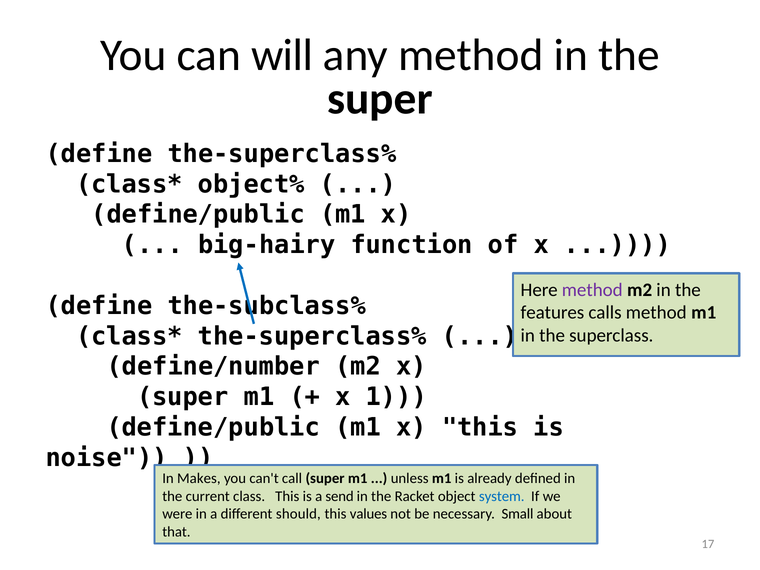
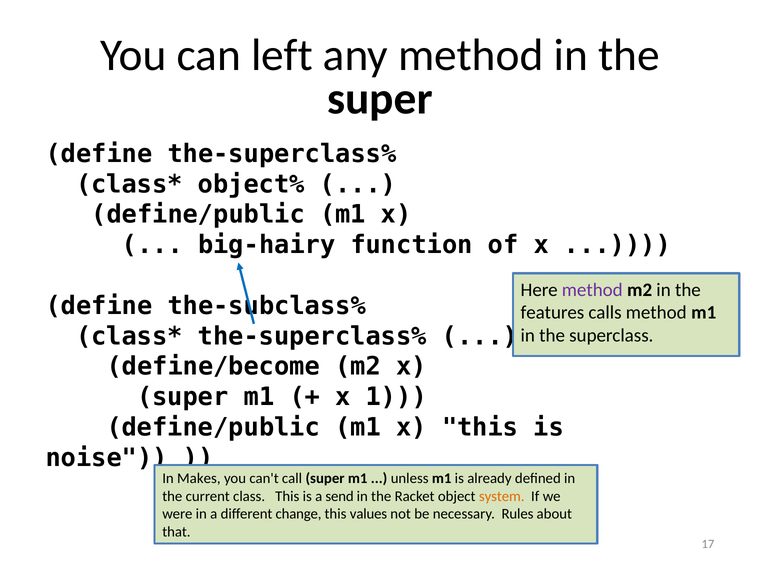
will: will -> left (282, 55)
define/number: define/number -> define/become (213, 367)
system colour: blue -> orange (502, 496)
should: should -> change (299, 514)
Small: Small -> Rules (517, 514)
